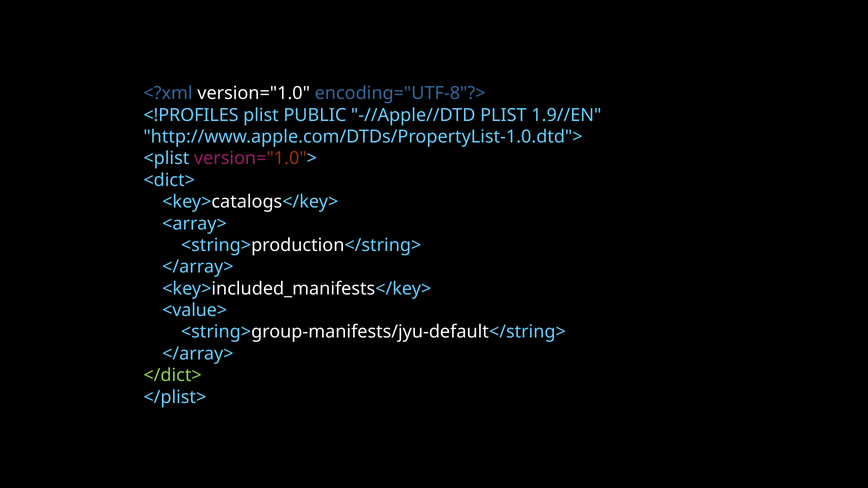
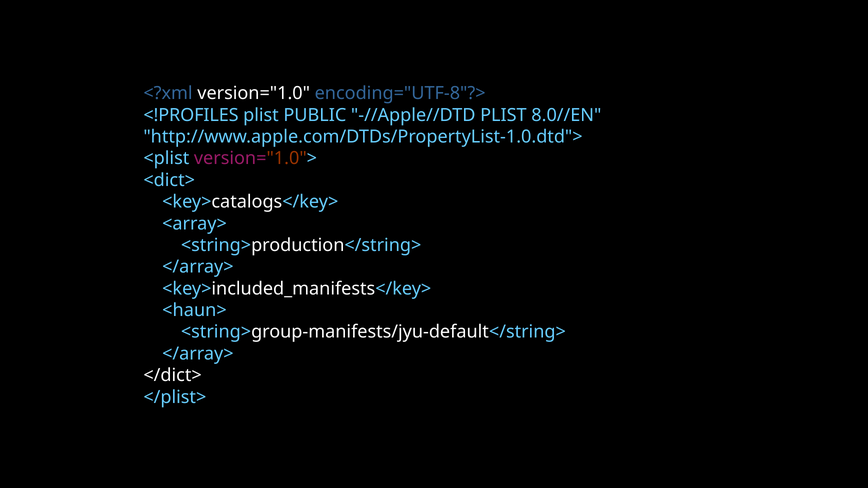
1.9//EN: 1.9//EN -> 8.0//EN (566, 115)
<value>: <value> -> <haun> (194, 310)
</dict> colour: light green -> white (173, 376)
